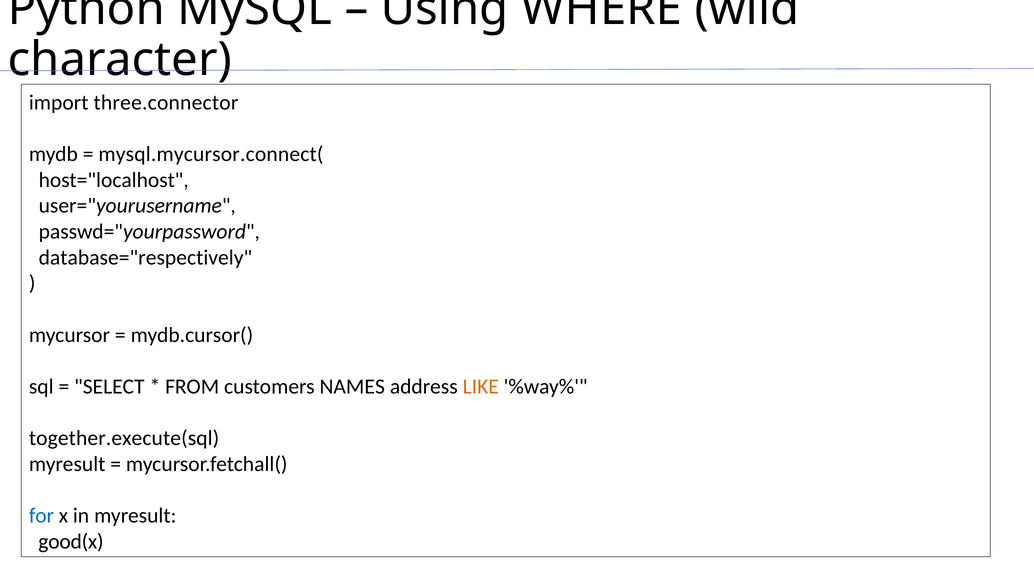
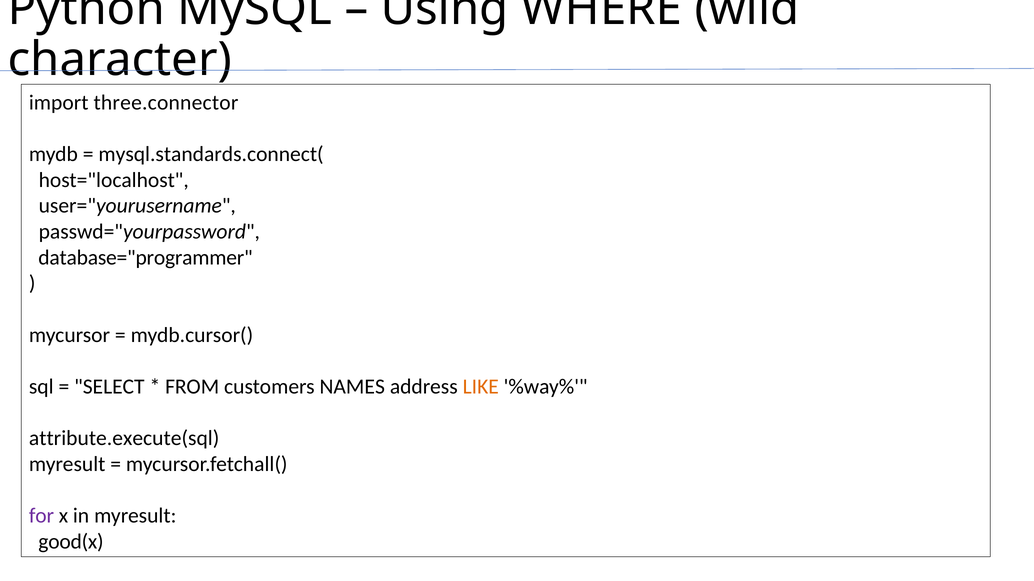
mysql.mycursor.connect(: mysql.mycursor.connect( -> mysql.standards.connect( (211, 154)
database="respectively: database="respectively -> database="programmer (146, 258)
together.execute(sql: together.execute(sql -> attribute.execute(sql (124, 439)
for colour: blue -> purple (42, 516)
